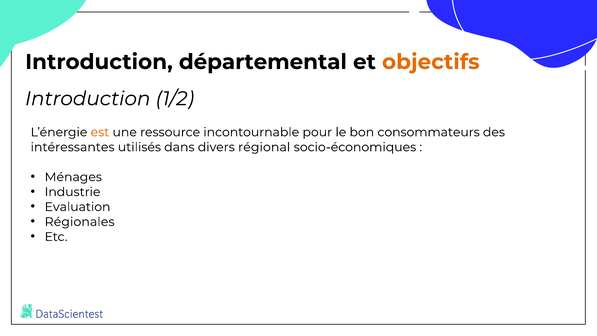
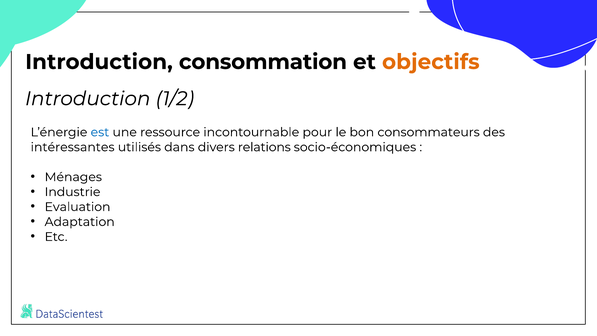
départemental: départemental -> consommation (263, 62)
est colour: orange -> blue (100, 132)
régional: régional -> relations (264, 147)
Régionales: Régionales -> Adaptation (80, 222)
